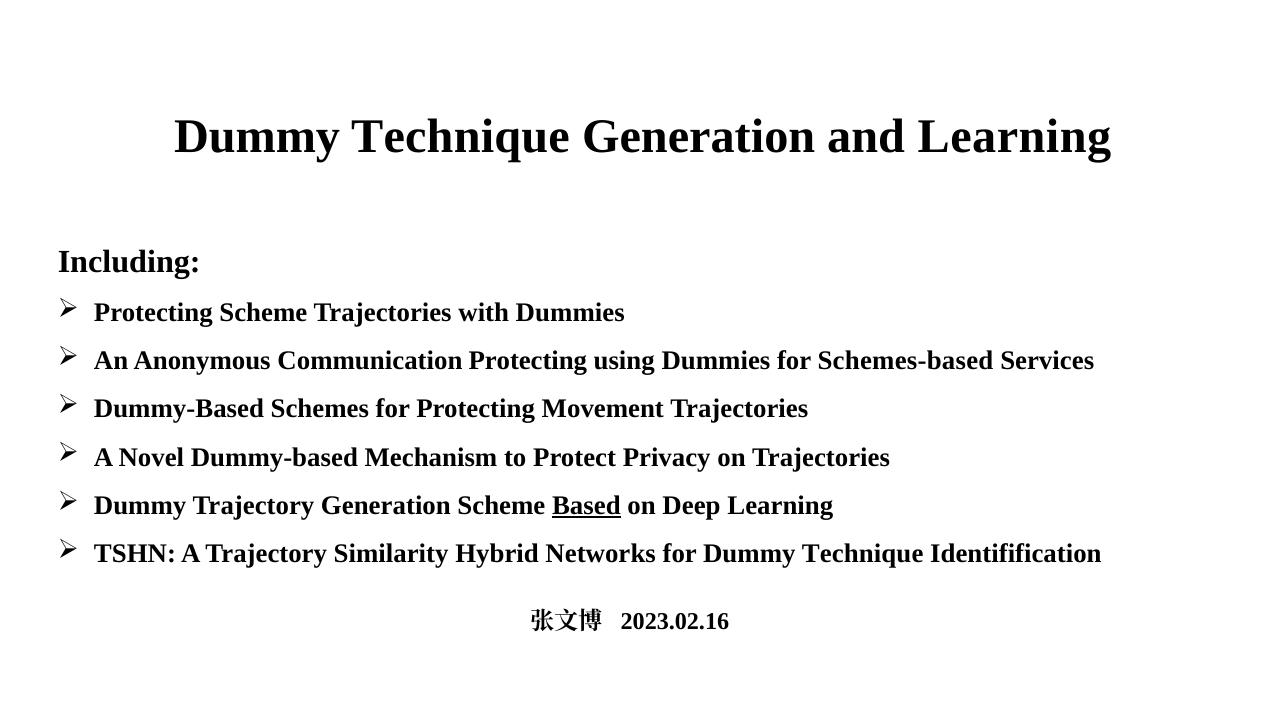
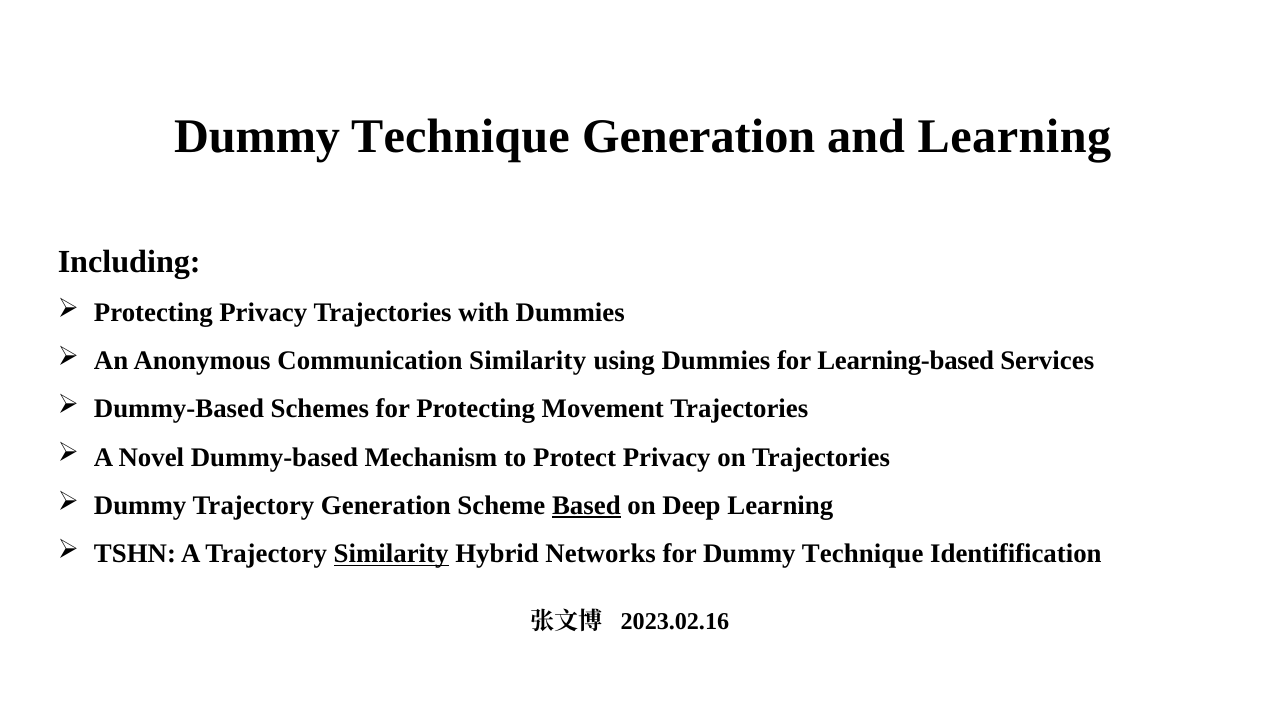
Protecting Scheme: Scheme -> Privacy (263, 312)
Communication Protecting: Protecting -> Similarity (528, 361)
Schemes-based: Schemes-based -> Learning-based (906, 361)
Similarity underline: none -> present (391, 554)
